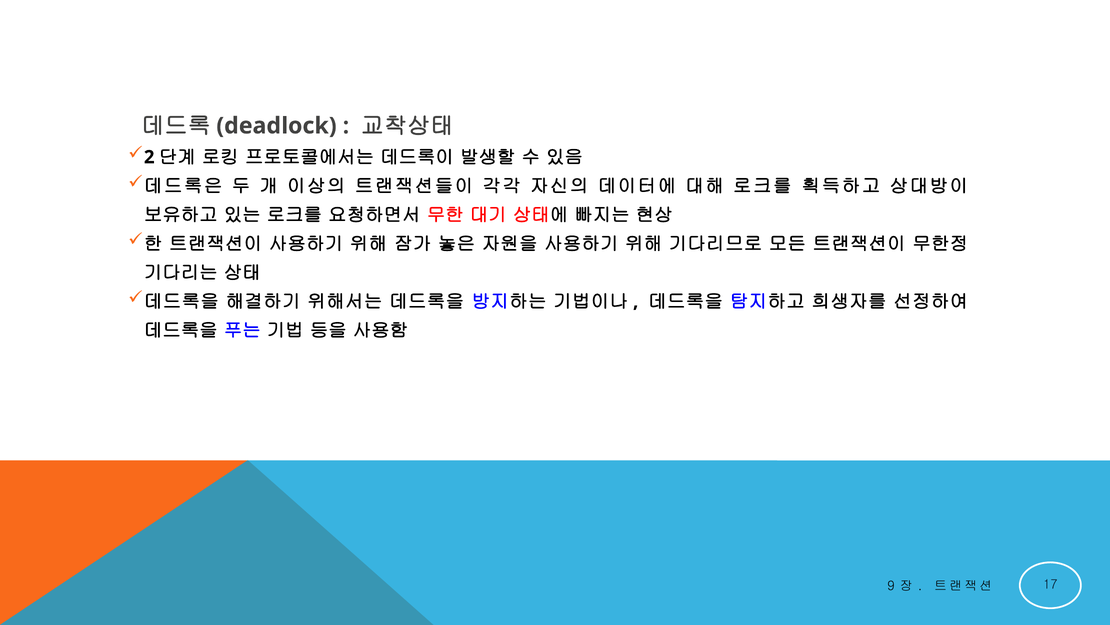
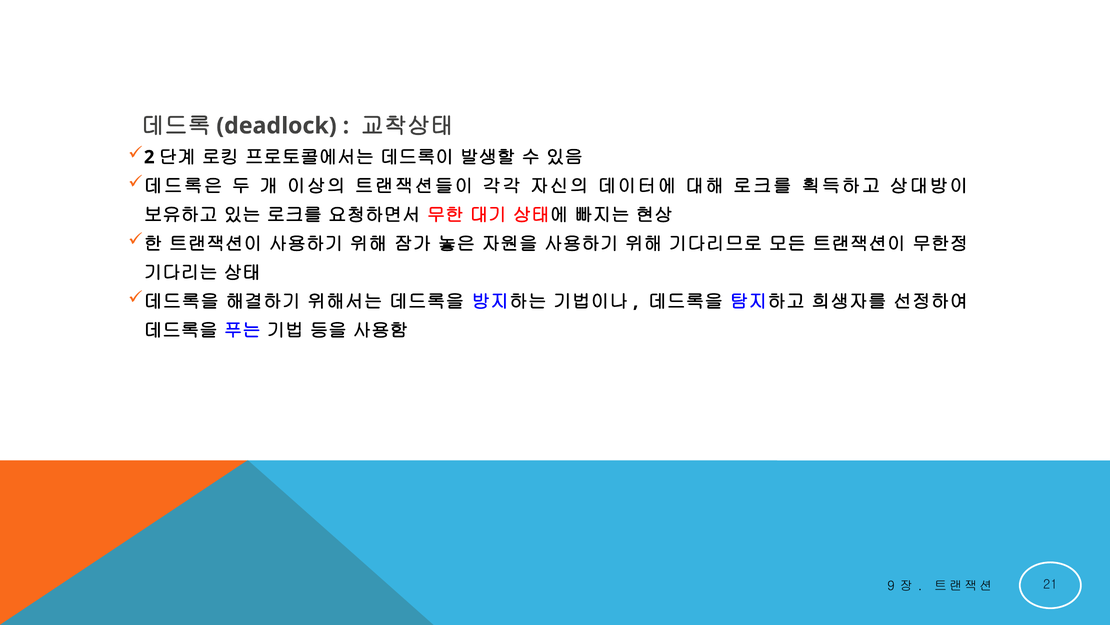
17: 17 -> 21 (1050, 584)
